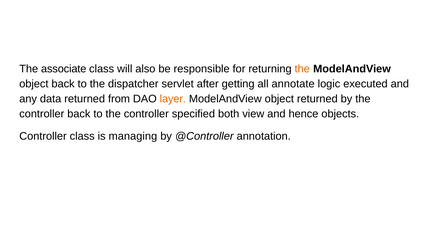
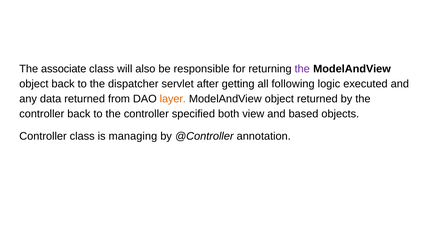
the colour: orange -> purple (302, 69)
annotate: annotate -> following (293, 84)
hence: hence -> based (303, 114)
